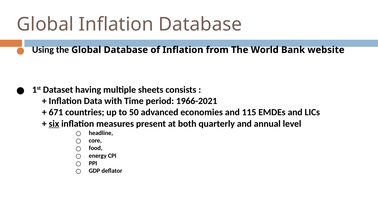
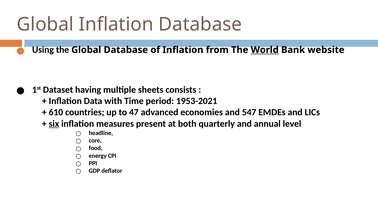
World underline: none -> present (265, 50)
1966-2021: 1966-2021 -> 1953-2021 (197, 101)
671: 671 -> 610 (56, 112)
50: 50 -> 47 (134, 112)
115: 115 -> 547 (249, 112)
